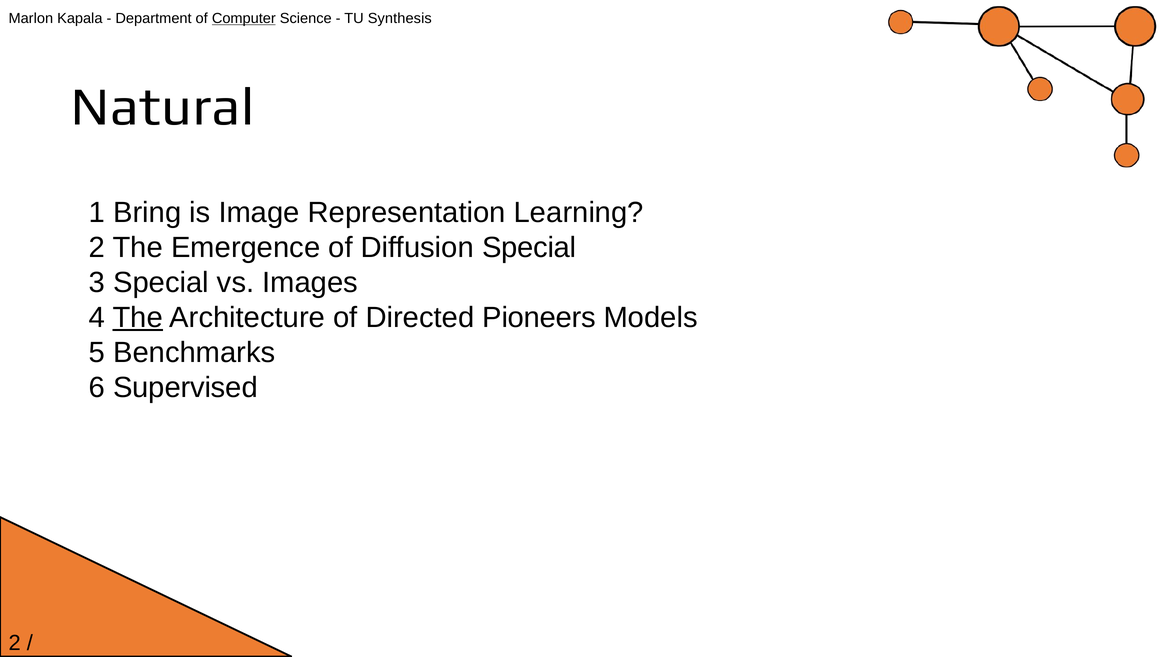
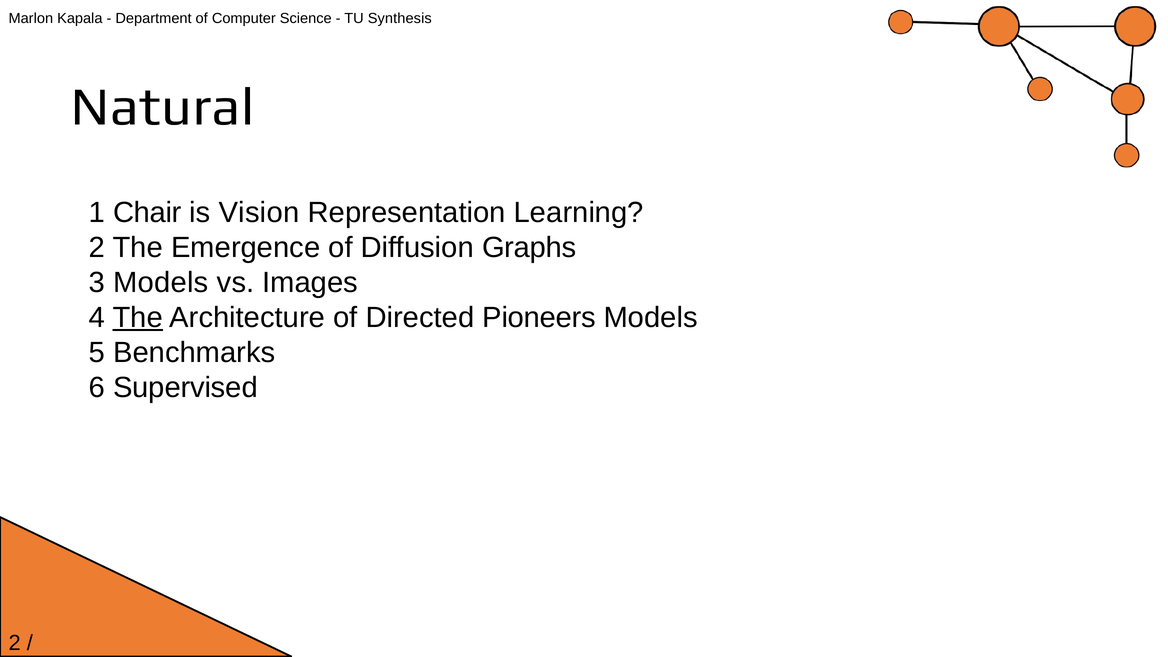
Computer underline: present -> none (244, 19)
Bring: Bring -> Chair (147, 212)
Image: Image -> Vision (259, 212)
Diffusion Special: Special -> Graphs (529, 247)
3 Special: Special -> Models (161, 282)
